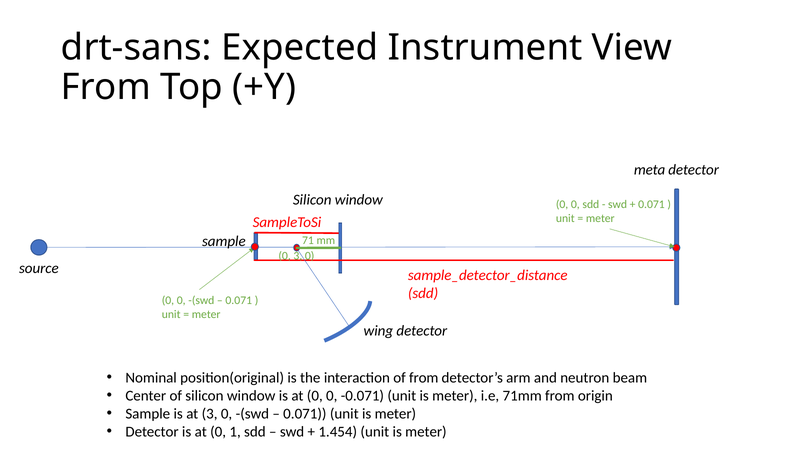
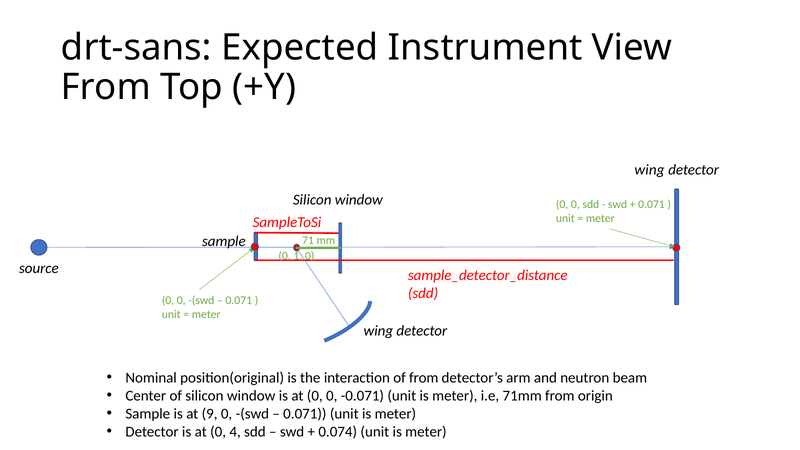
meta: meta -> wing (649, 170)
0 3: 3 -> 1 (298, 256)
at 3: 3 -> 9 (210, 414)
1: 1 -> 4 (235, 432)
1.454: 1.454 -> 0.074 (338, 432)
